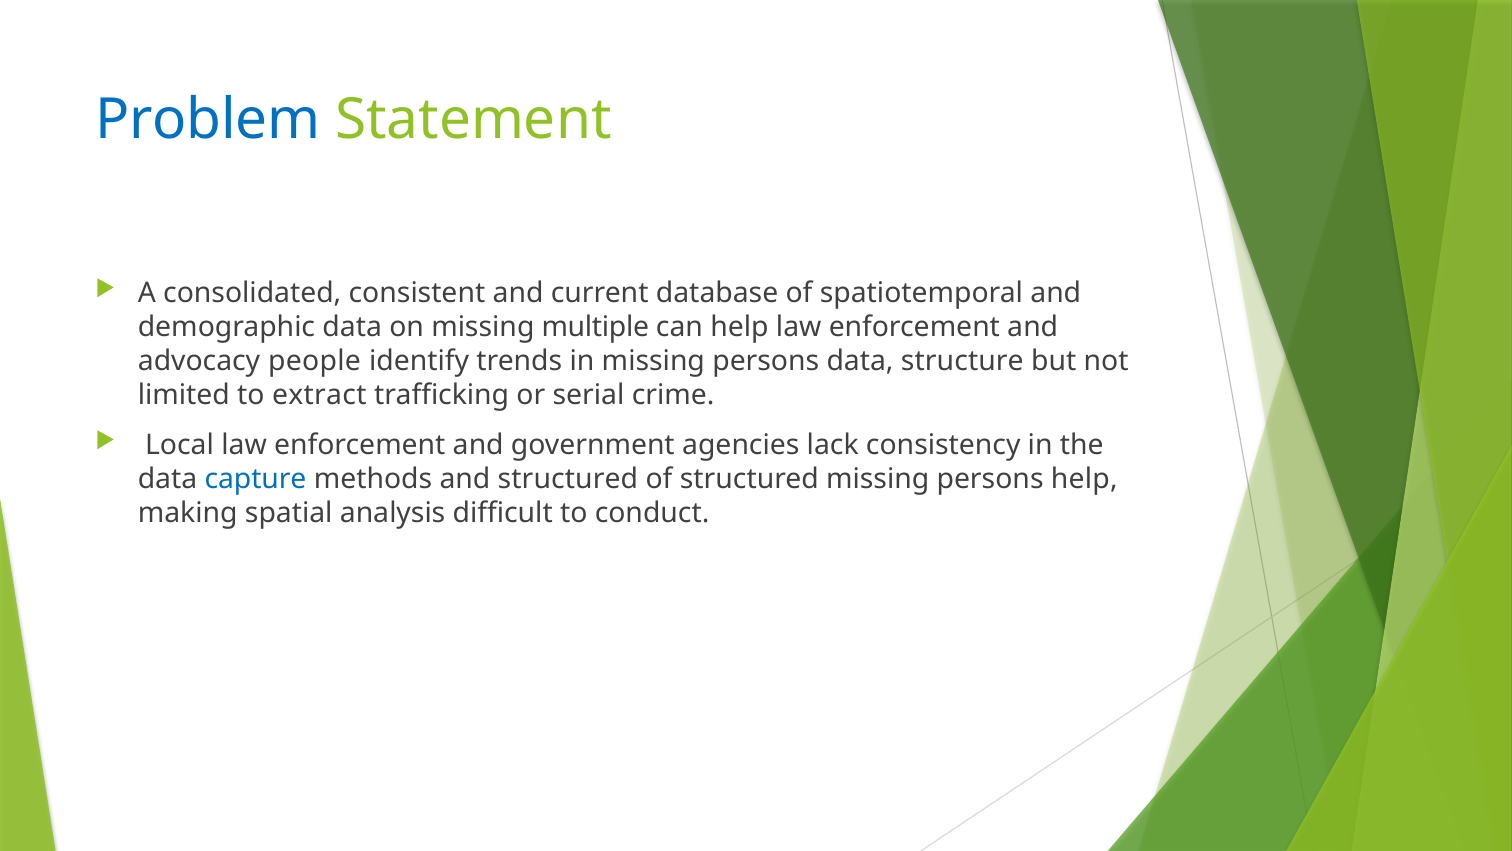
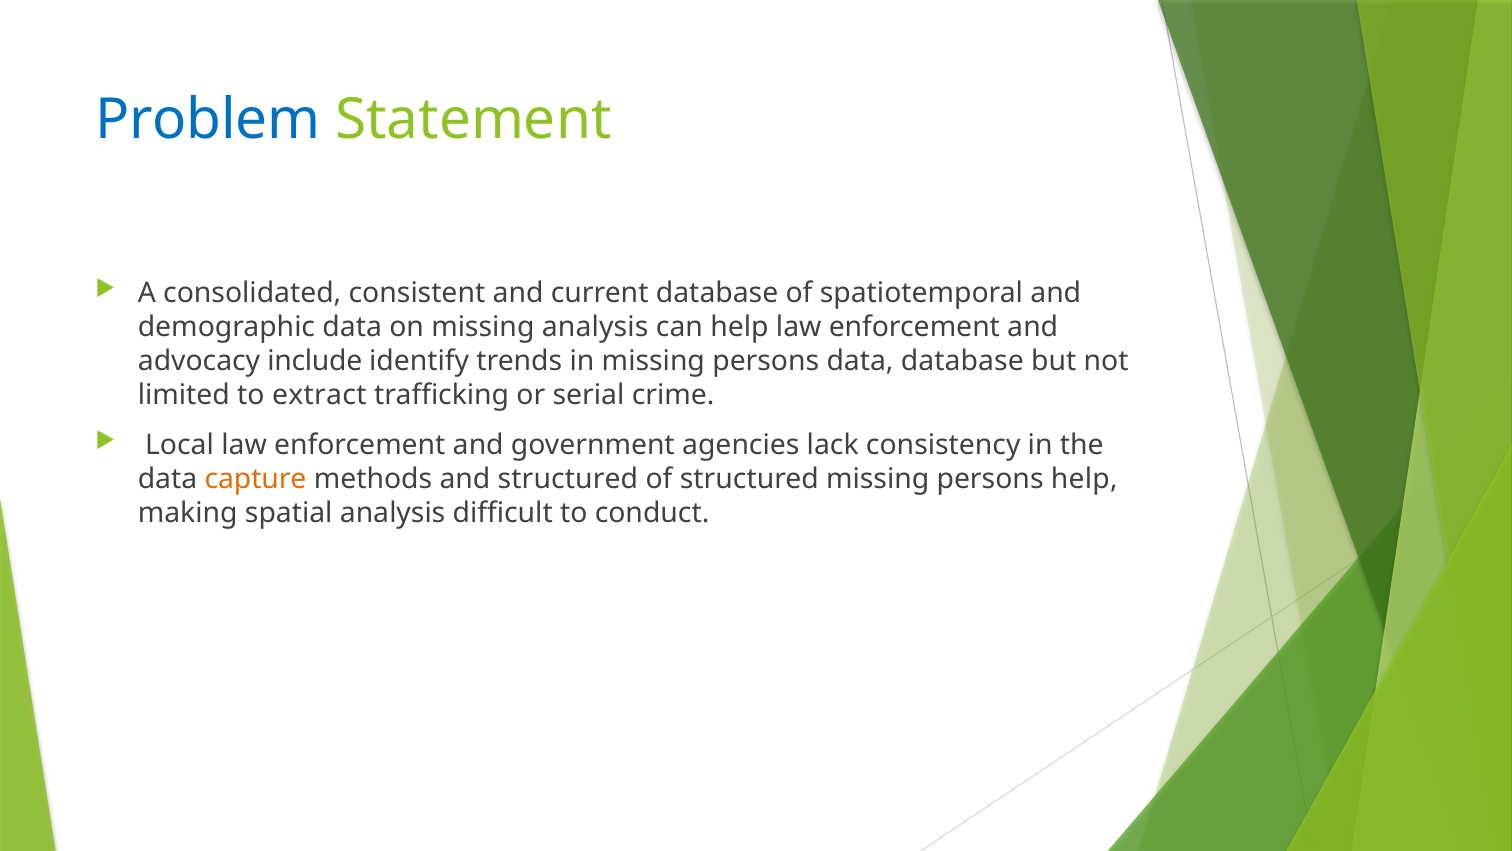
missing multiple: multiple -> analysis (595, 327)
people: people -> include (315, 361)
data structure: structure -> database (962, 361)
capture colour: blue -> orange (256, 478)
